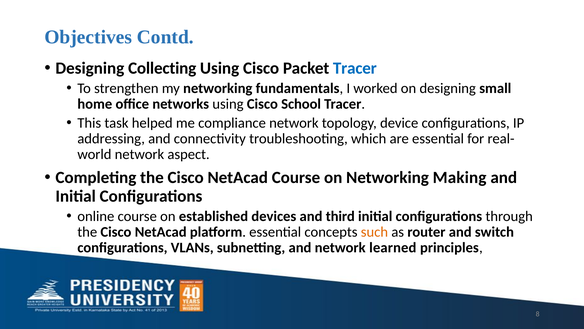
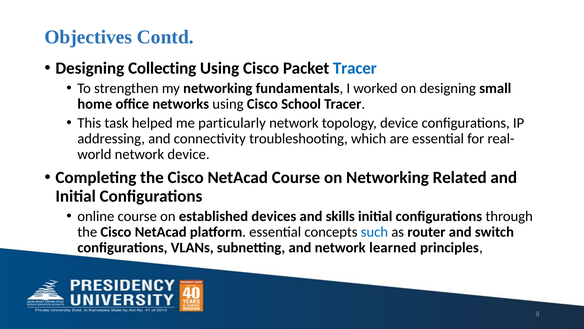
compliance: compliance -> particularly (232, 123)
network aspect: aspect -> device (189, 154)
Making: Making -> Related (460, 177)
third: third -> skills (340, 216)
such colour: orange -> blue (374, 232)
